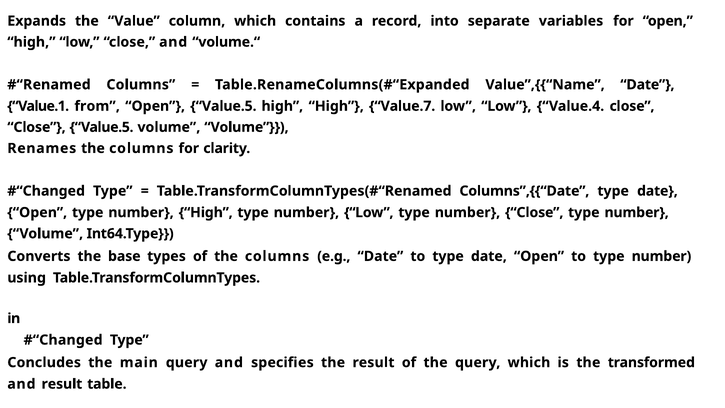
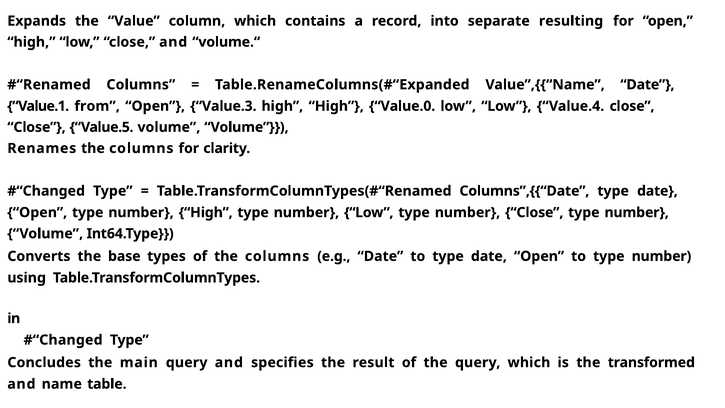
variables: variables -> resulting (571, 21)
Open Value.5: Value.5 -> Value.3 (223, 106)
Value.7: Value.7 -> Value.0 (402, 106)
and result: result -> name (62, 384)
